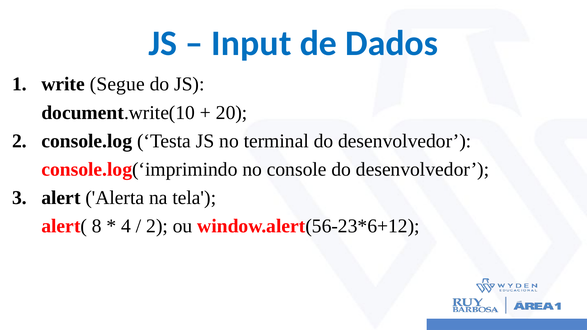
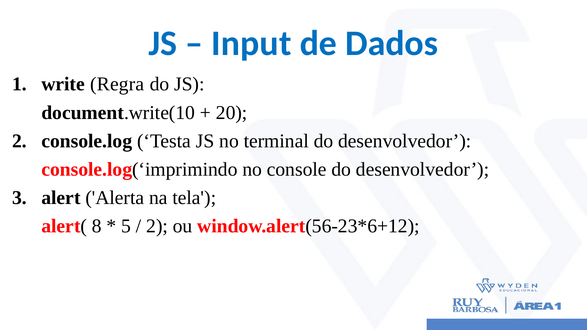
Segue: Segue -> Regra (117, 84)
4: 4 -> 5 (126, 226)
